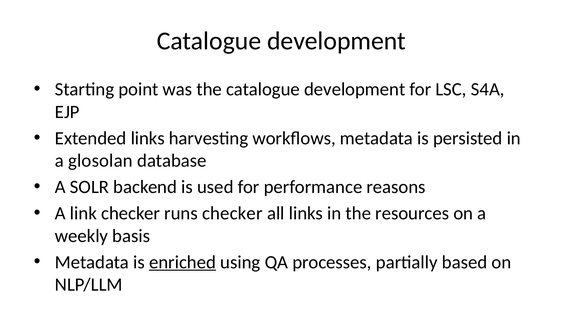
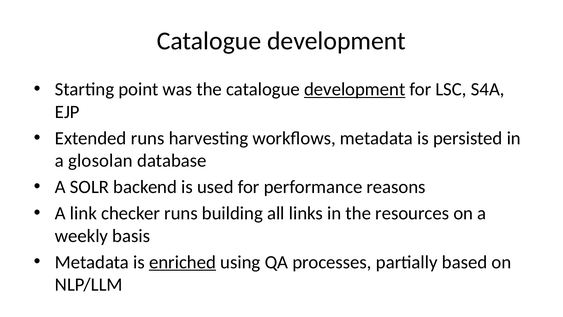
development underline: none -> present (355, 89)
Extended links: links -> runs (148, 138)
runs checker: checker -> building (232, 213)
